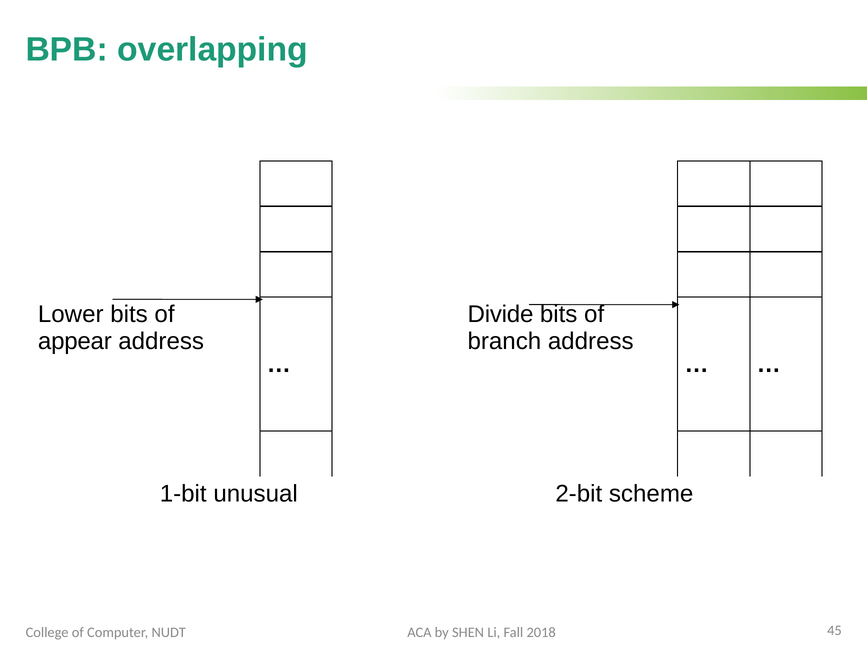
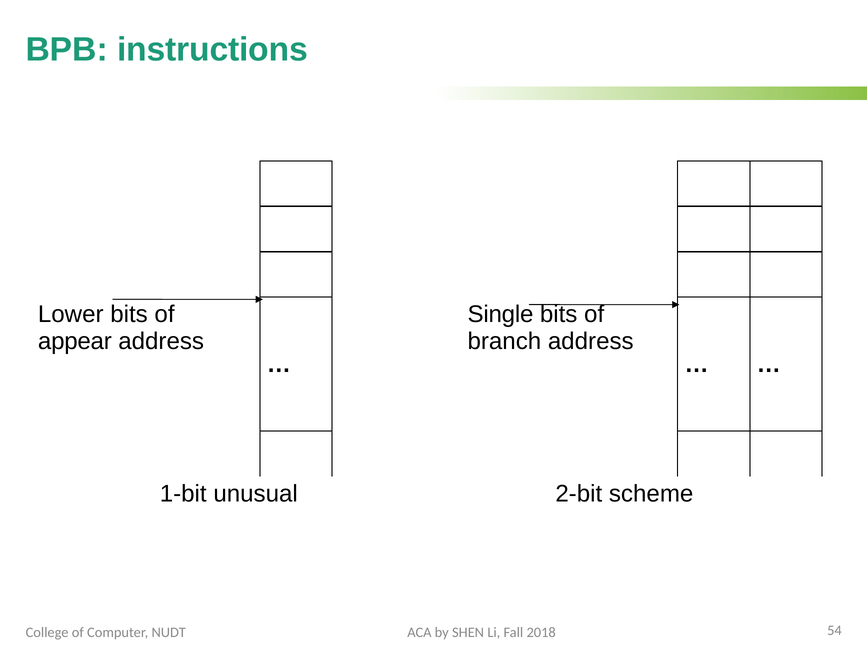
overlapping: overlapping -> instructions (213, 49)
Divide: Divide -> Single (501, 315)
45: 45 -> 54 (834, 631)
